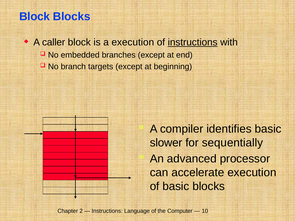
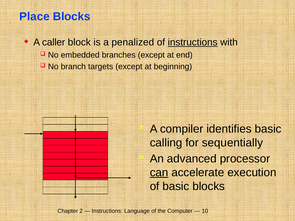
Block: Block -> Place (34, 16)
a execution: execution -> penalized (133, 42)
slower: slower -> calling (166, 143)
can underline: none -> present (159, 173)
